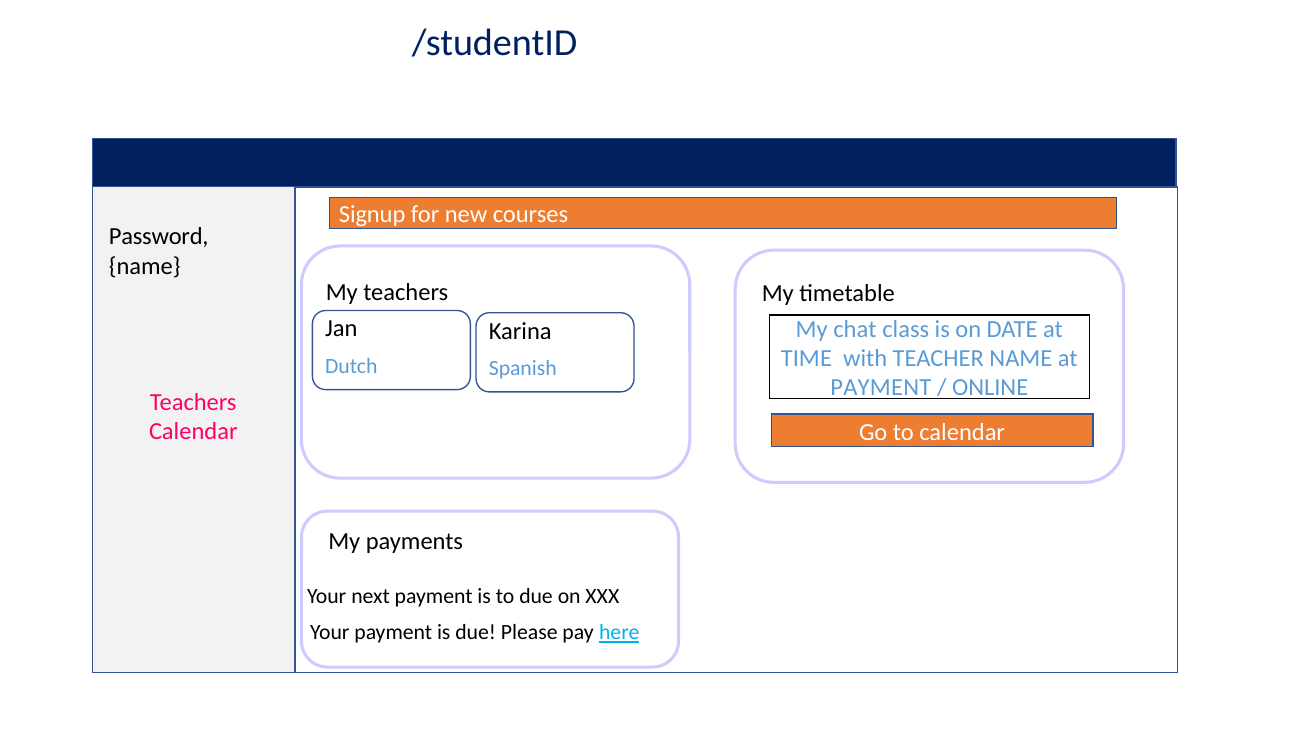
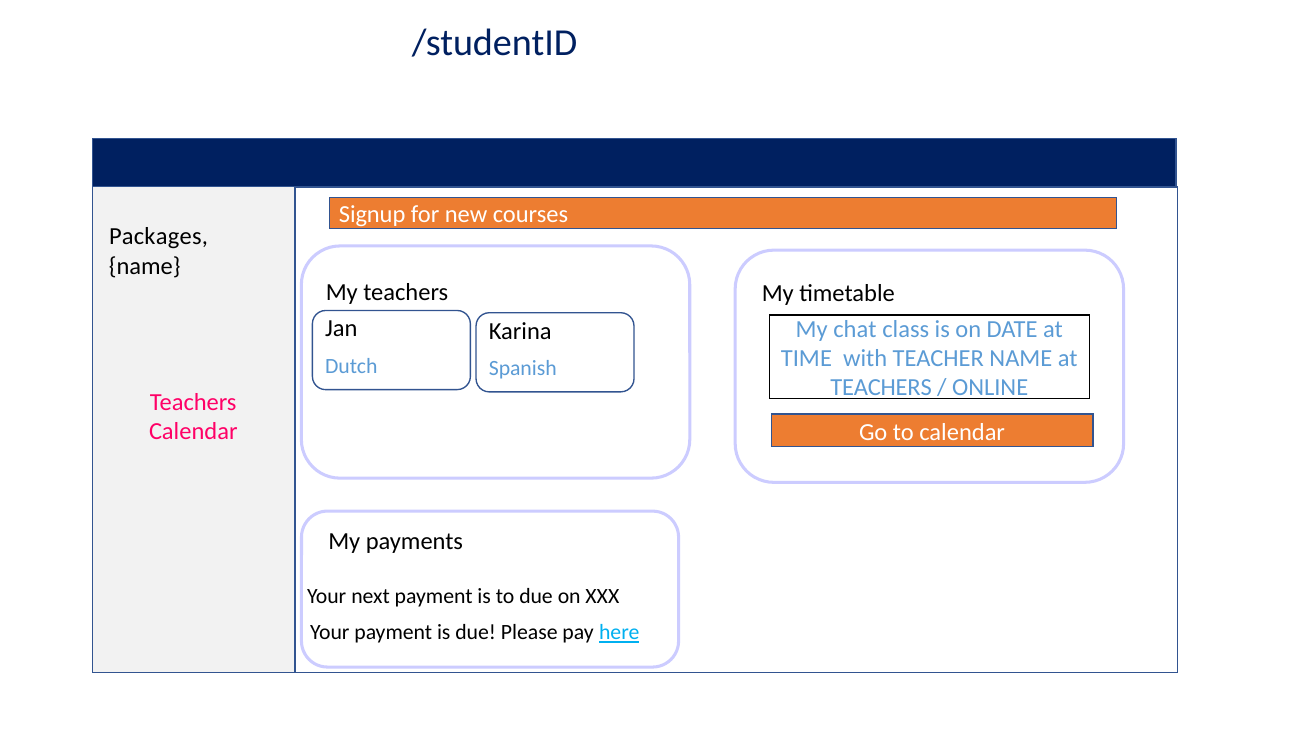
Password: Password -> Packages (158, 237)
PAYMENT: PAYMENT -> TEACHERS (881, 388)
